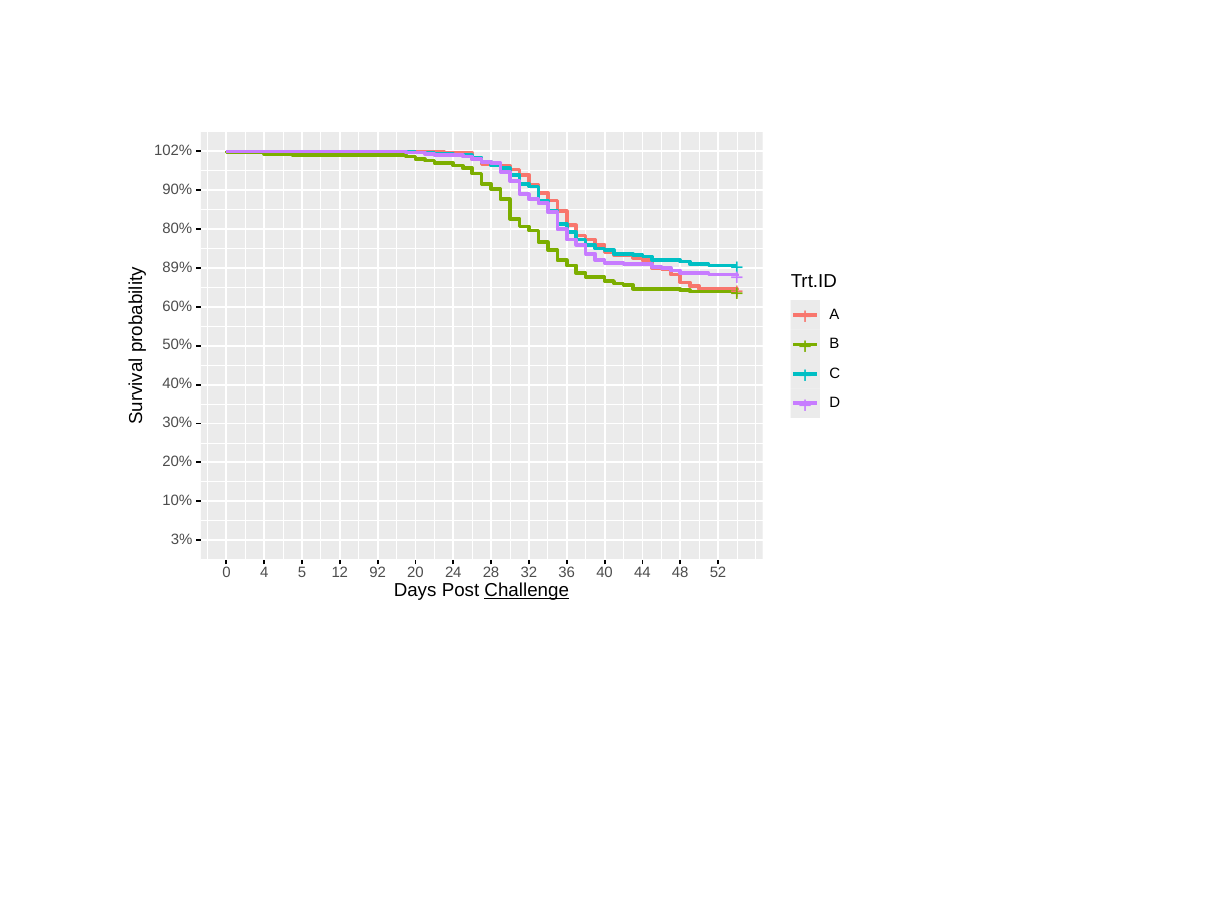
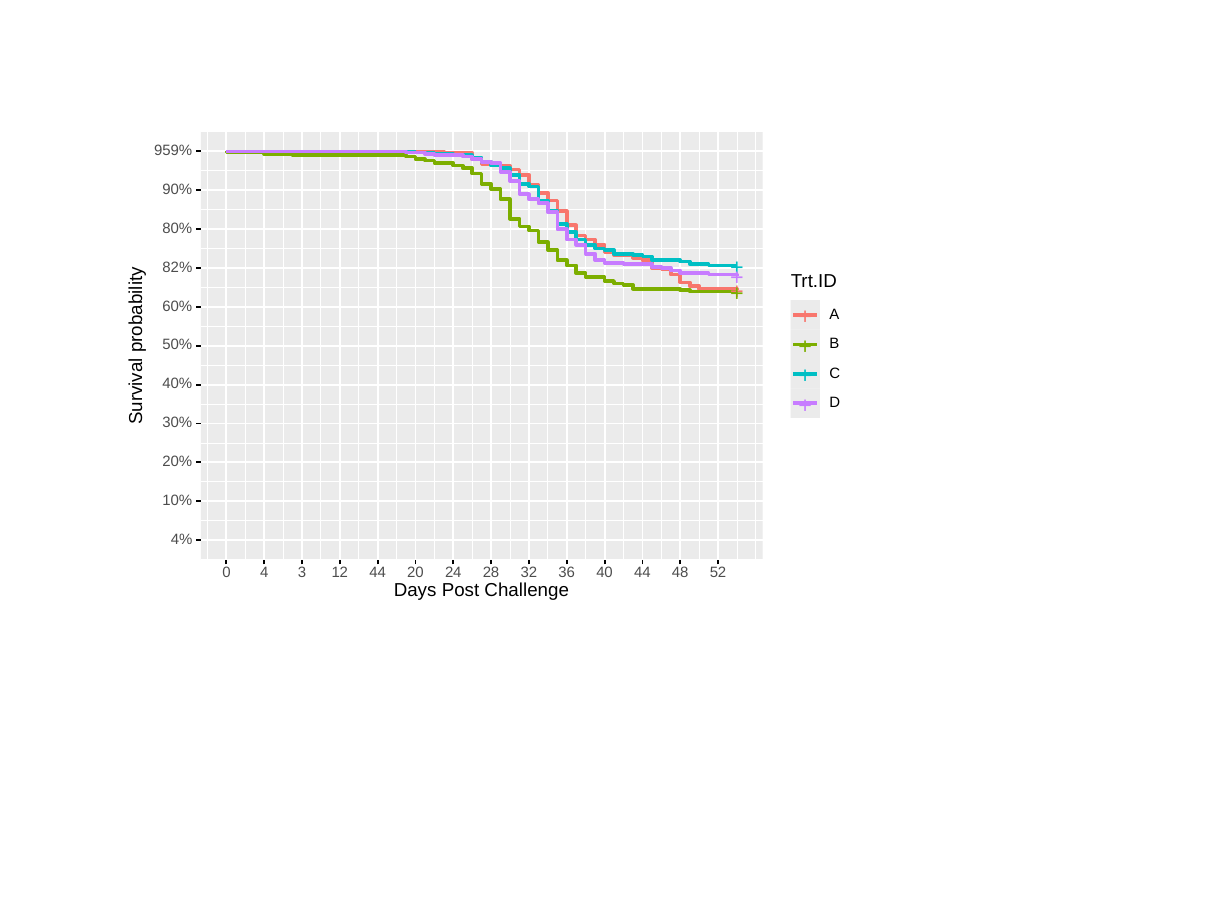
102%: 102% -> 959% (173, 151)
89%: 89% -> 82% (177, 267)
3%: 3% -> 4% (182, 540)
5: 5 -> 3 (302, 573)
12 92: 92 -> 44 (378, 573)
Challenge underline: present -> none (527, 591)
